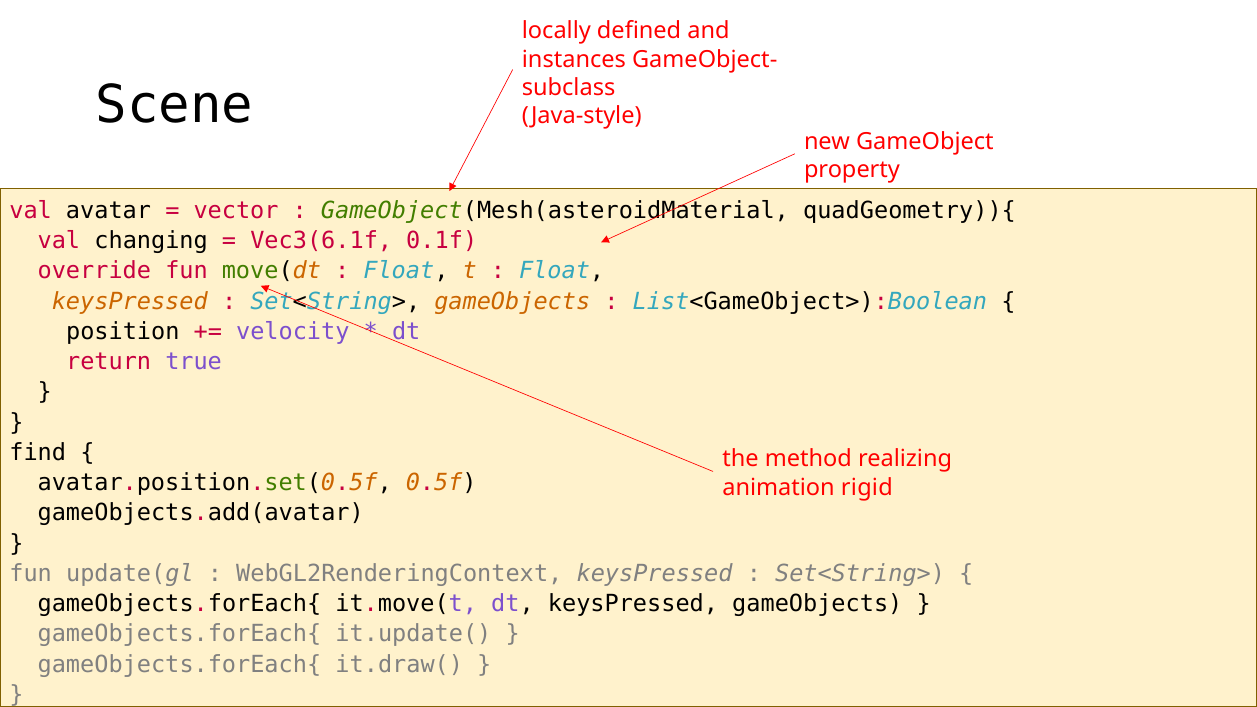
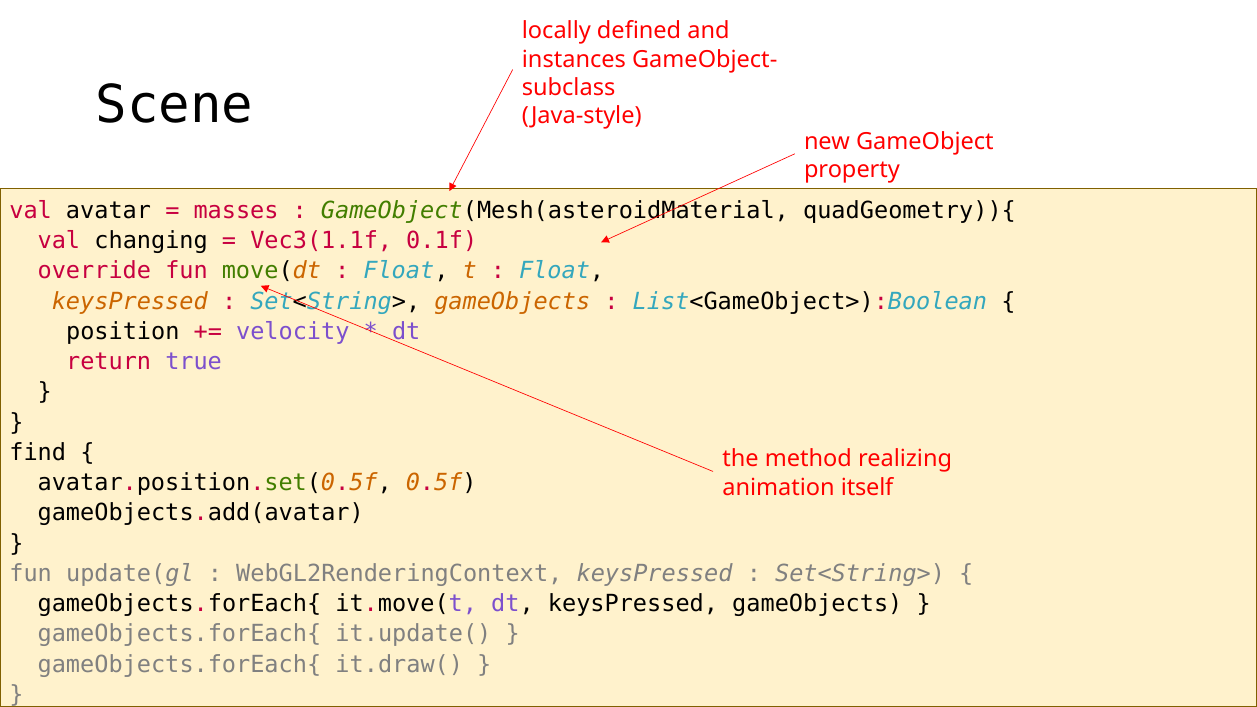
vector: vector -> masses (236, 211)
Vec3(6.1f: Vec3(6.1f -> Vec3(1.1f (321, 241)
rigid: rigid -> itself (867, 487)
